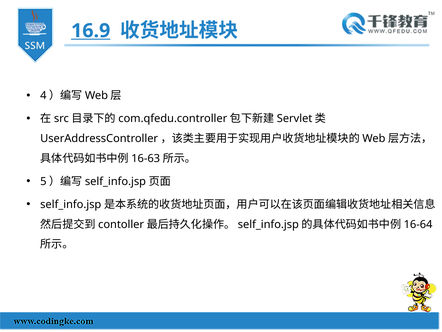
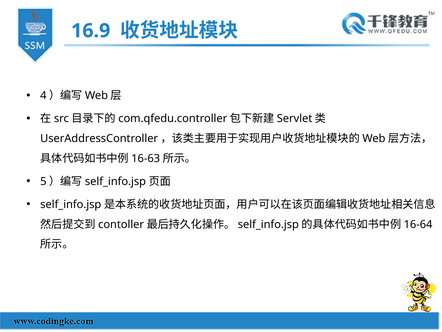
16.9 underline: present -> none (91, 31)
